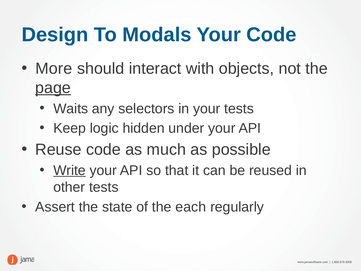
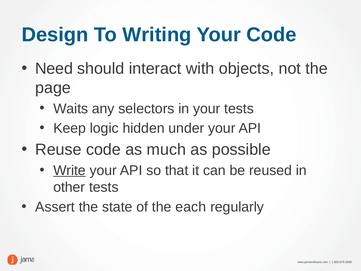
Modals: Modals -> Writing (157, 35)
More: More -> Need (54, 69)
page underline: present -> none (53, 88)
